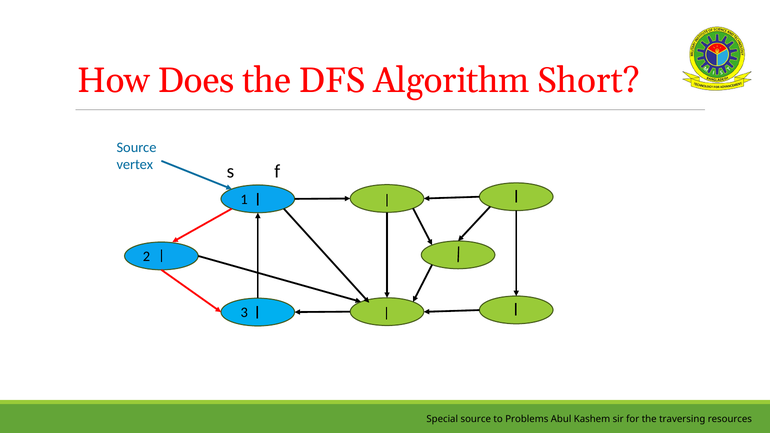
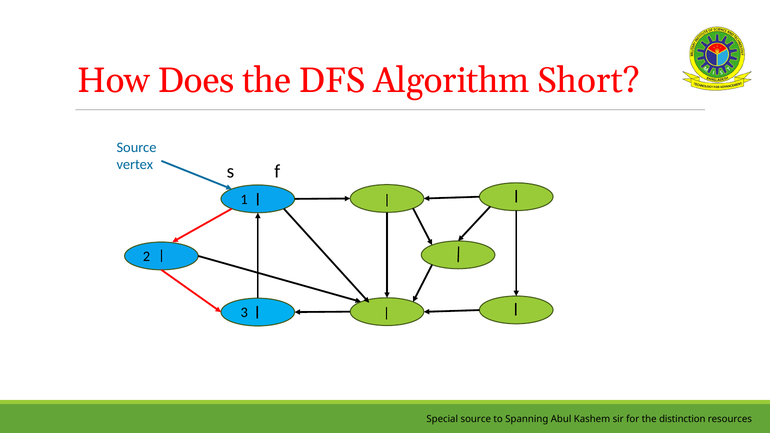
Problems: Problems -> Spanning (527, 419)
traversing: traversing -> distinction (682, 419)
